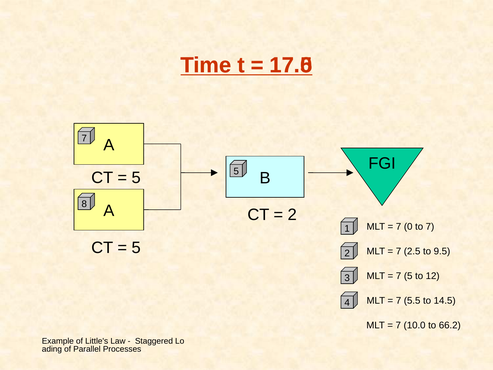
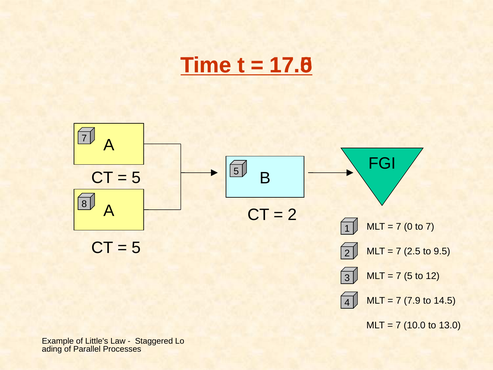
5.5: 5.5 -> 7.9 (412, 301)
66.2: 66.2 -> 13.0 (450, 325)
